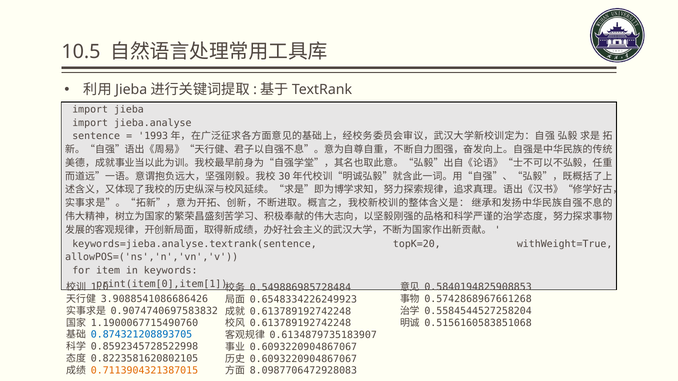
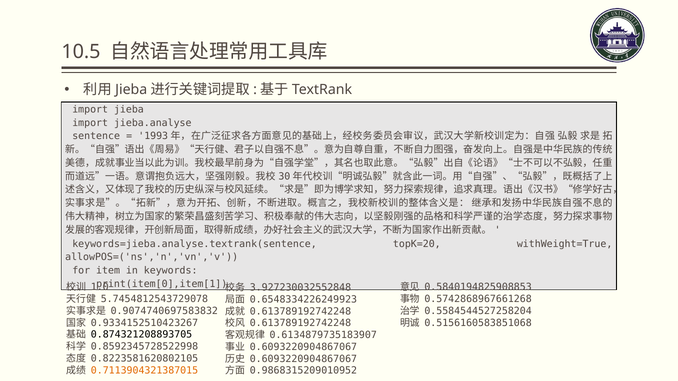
0.549886985728484: 0.549886985728484 -> 3.927230032552848 (300, 288)
3.9088541086686426: 3.9088541086686426 -> 5.7454812543729078 (154, 299)
1.1900067715490760: 1.1900067715490760 -> 0.9334152510423267 (144, 323)
0.874321208893705 colour: blue -> black (142, 335)
8.0987706472928083: 8.0987706472928083 -> 0.9868315209010952 (303, 371)
